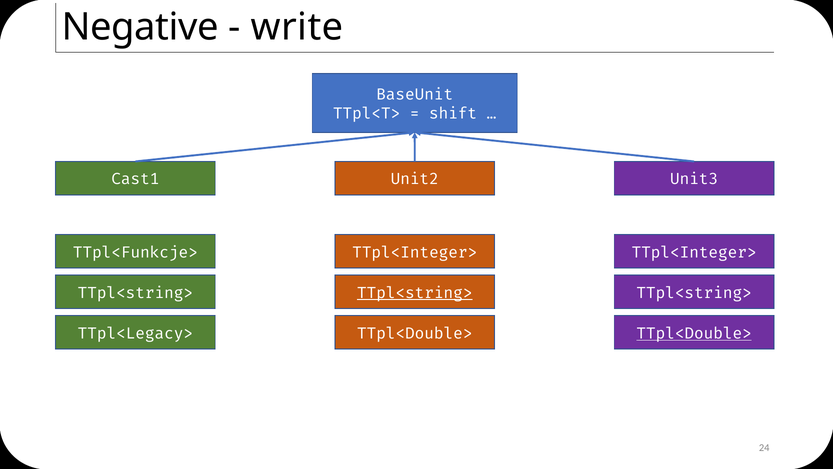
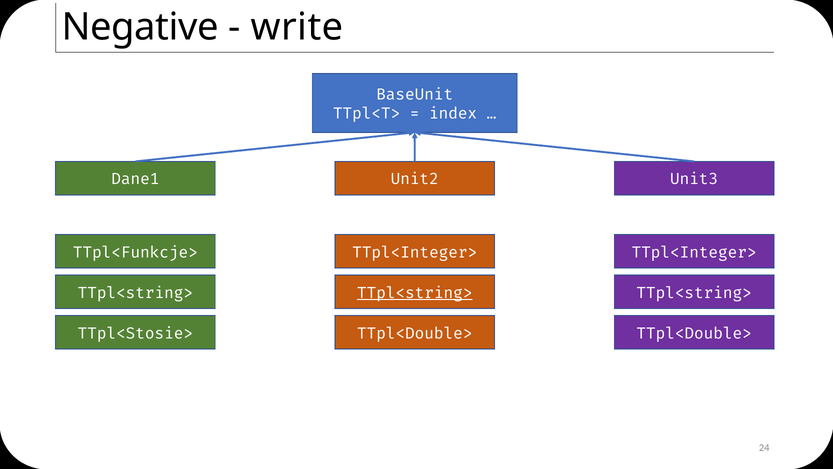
shift: shift -> index (453, 113)
Cast1: Cast1 -> Dane1 (135, 179)
TTpl<Legacy>: TTpl<Legacy> -> TTpl<Stosie> (135, 333)
TTpl<Double> underline: present -> none (694, 333)
